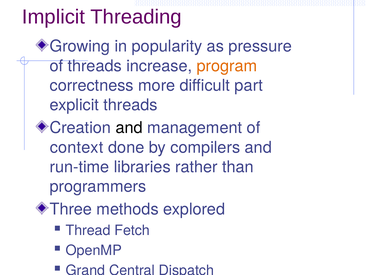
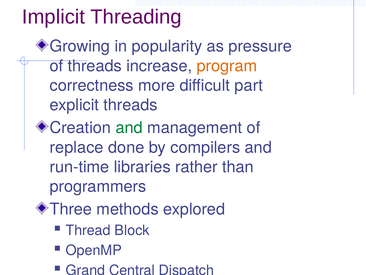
and colour: black -> green (129, 128)
context: context -> replace (77, 147)
Fetch: Fetch -> Block (132, 230)
